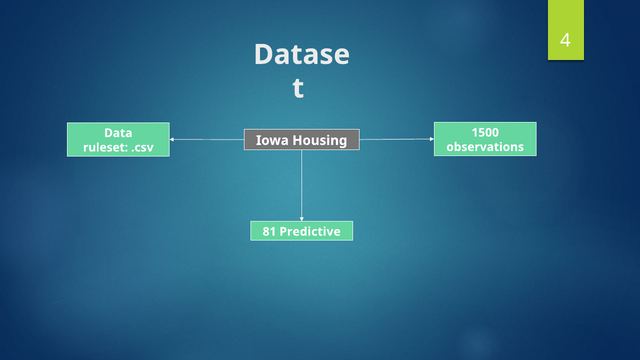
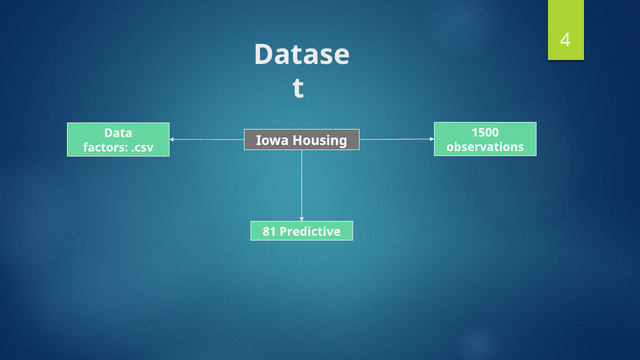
ruleset: ruleset -> factors (106, 148)
